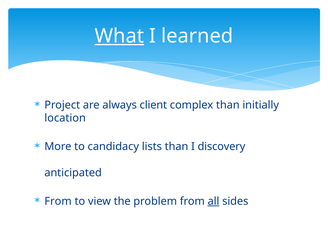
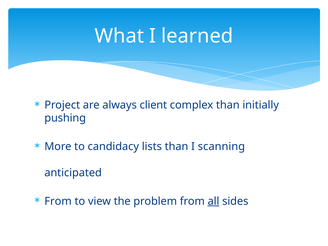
What underline: present -> none (119, 36)
location: location -> pushing (65, 118)
discovery: discovery -> scanning (221, 146)
